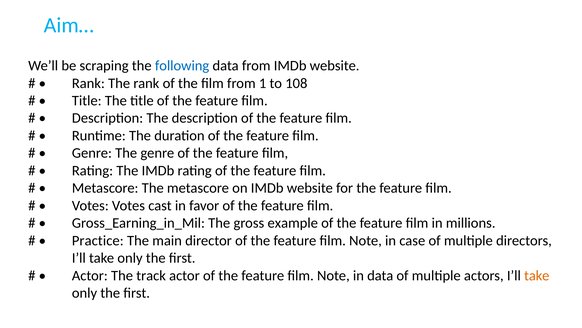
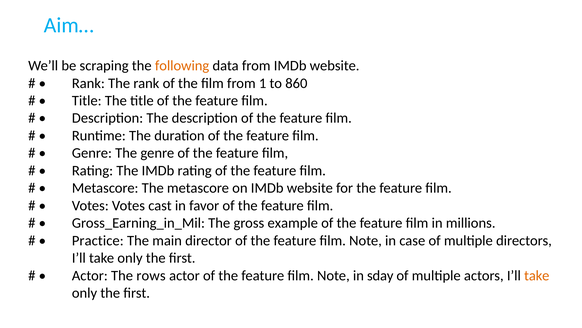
following colour: blue -> orange (182, 66)
108: 108 -> 860 (296, 83)
track: track -> rows (151, 275)
in data: data -> sday (380, 275)
